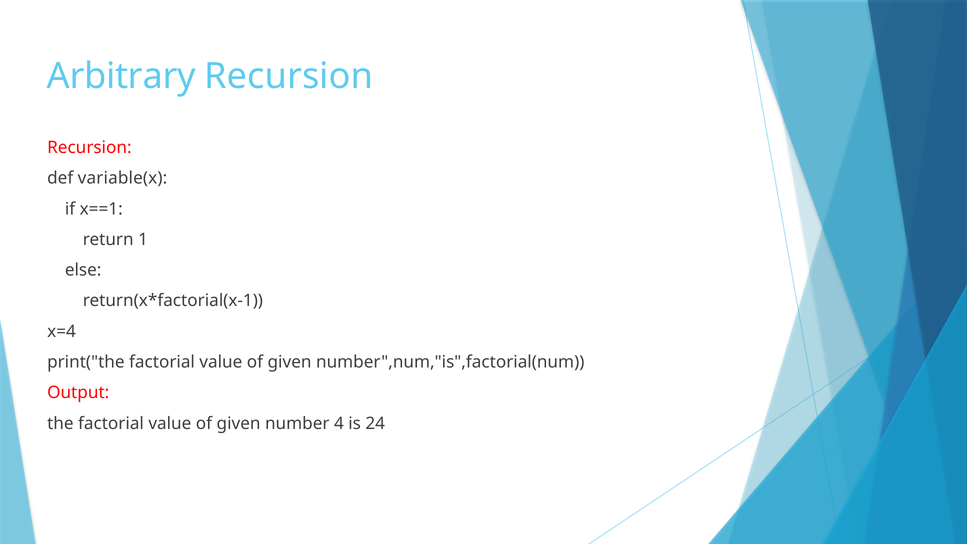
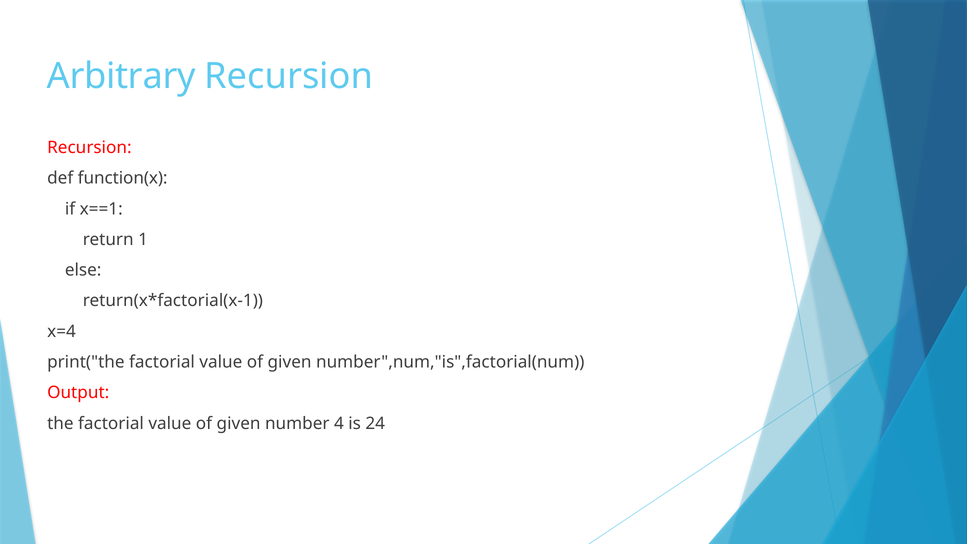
variable(x: variable(x -> function(x (123, 178)
